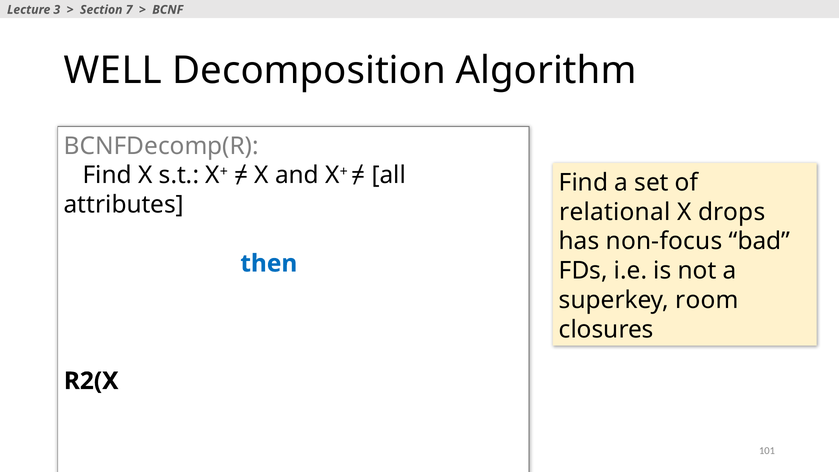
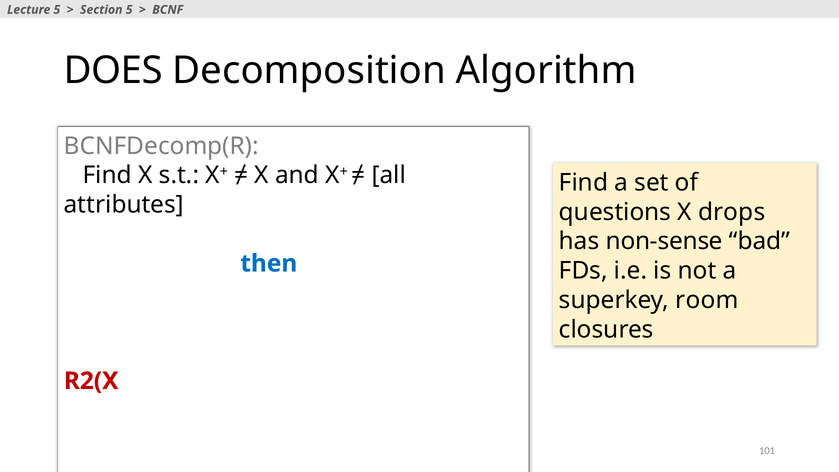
Lecture 3: 3 -> 5 (57, 10)
Section 7: 7 -> 5 (129, 10)
WELL: WELL -> DOES (113, 70)
relational: relational -> questions (615, 212)
non-focus: non-focus -> non-sense (664, 241)
R2(X colour: black -> red (91, 381)
